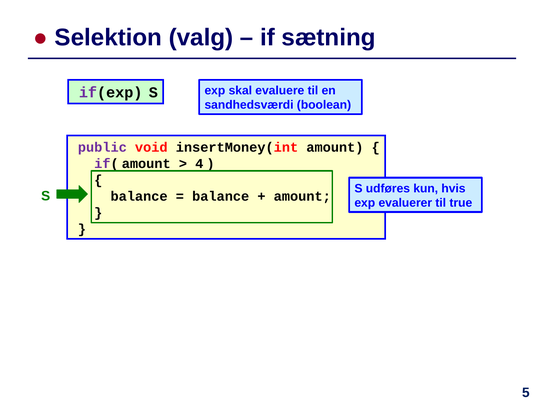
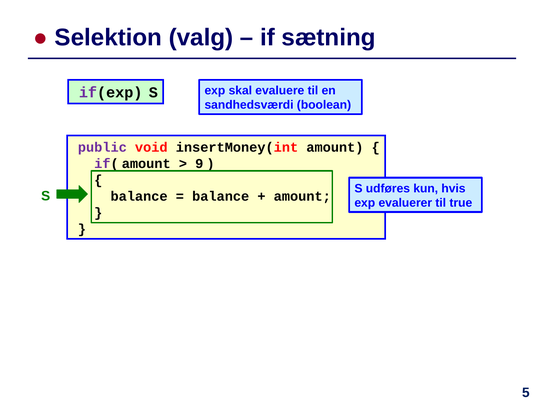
4: 4 -> 9 (199, 164)
